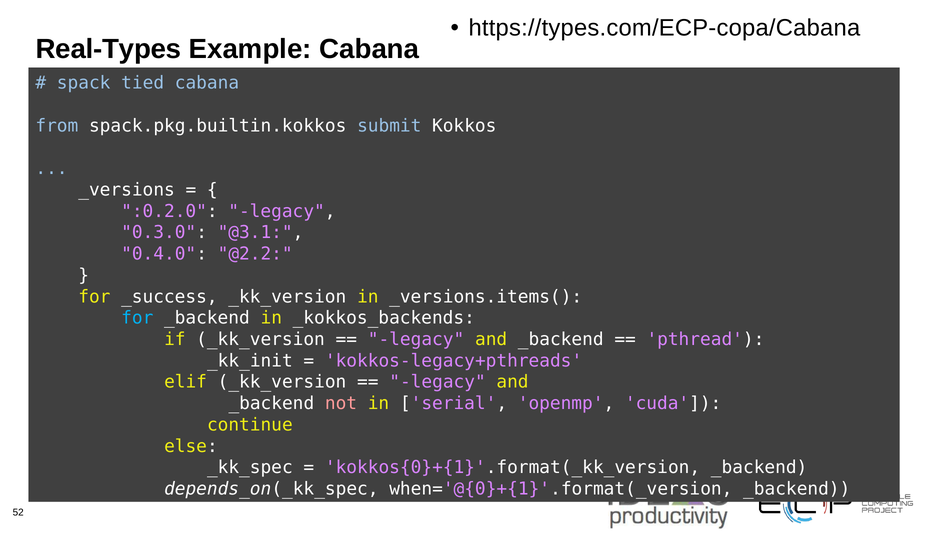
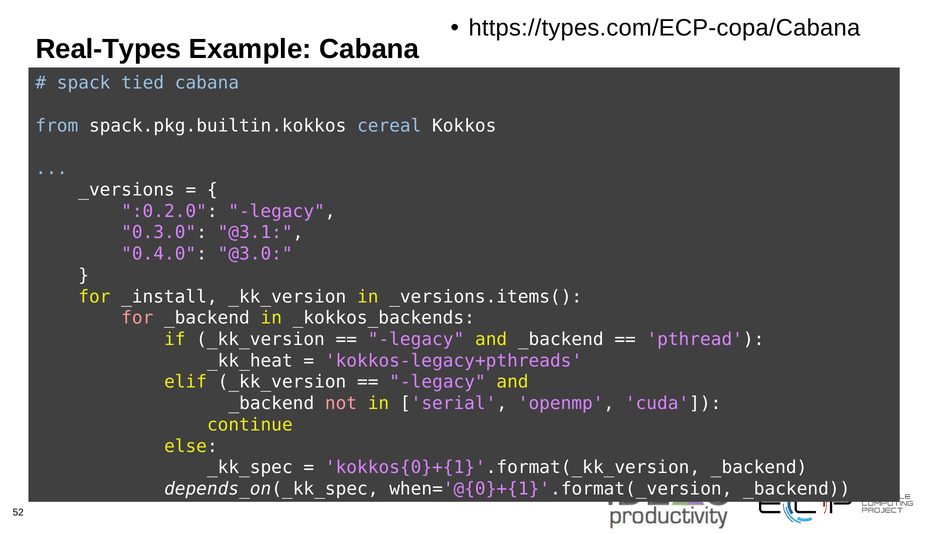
submit: submit -> cereal (389, 126)
@2.2: @2.2 -> @3.0 (255, 254)
_success: _success -> _install (169, 297)
for colour: light blue -> pink (137, 318)
_kk_init: _kk_init -> _kk_heat (250, 361)
